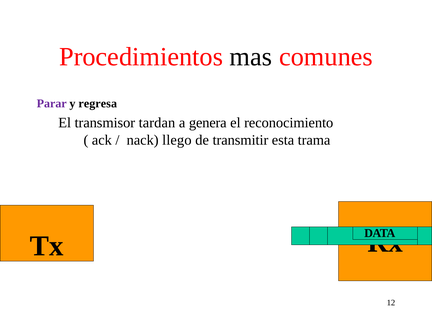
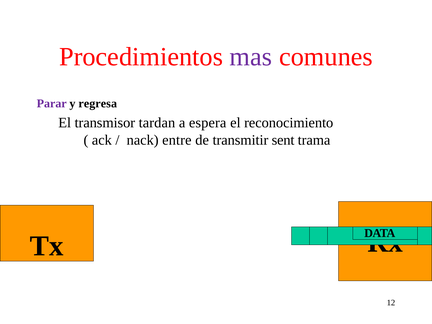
mas colour: black -> purple (251, 57)
genera: genera -> espera (208, 123)
llego: llego -> entre (177, 140)
esta: esta -> sent (283, 140)
